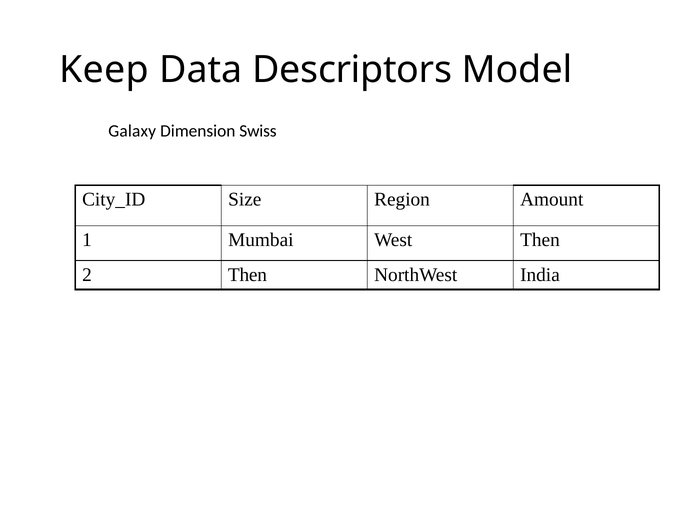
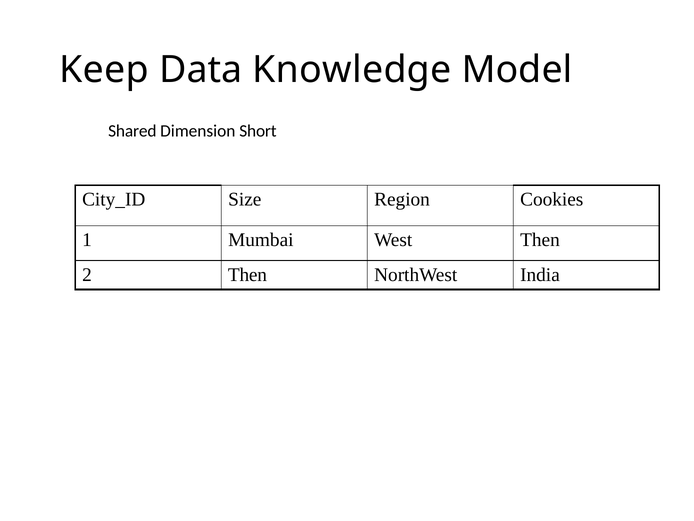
Descriptors: Descriptors -> Knowledge (352, 70)
Galaxy: Galaxy -> Shared (132, 131)
Swiss: Swiss -> Short (258, 131)
Amount: Amount -> Cookies (552, 199)
